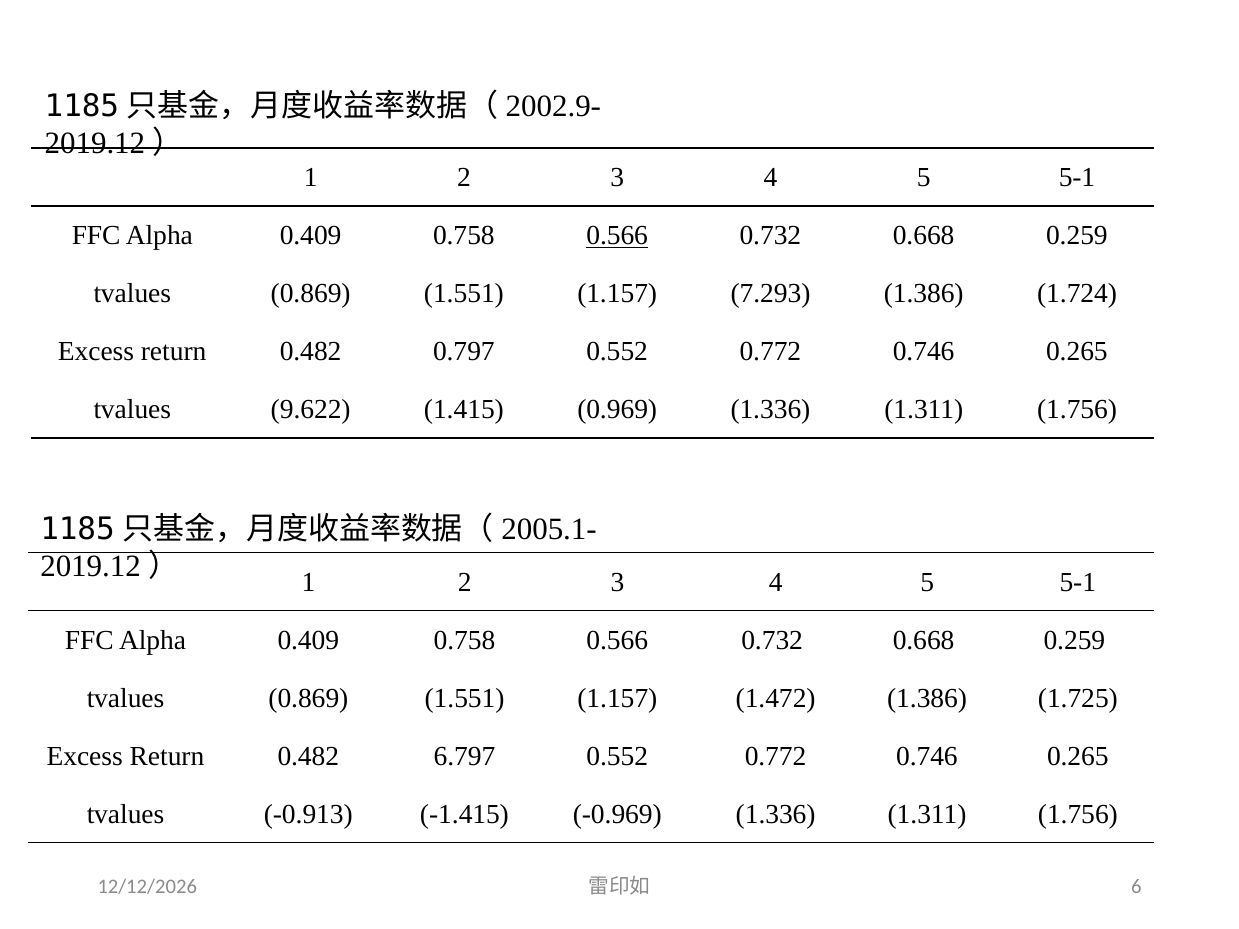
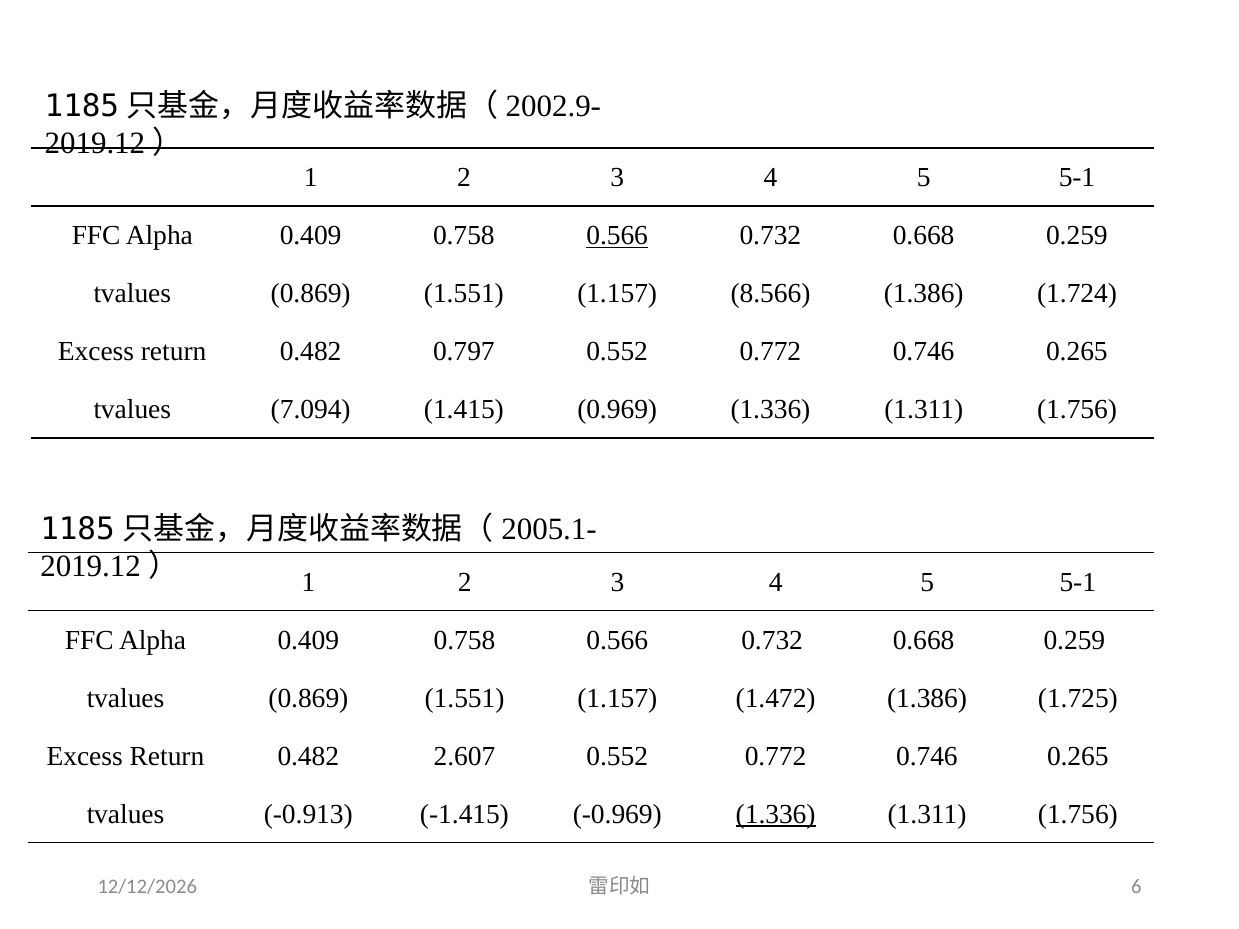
7.293: 7.293 -> 8.566 (770, 294)
9.622: 9.622 -> 7.094 (311, 410)
6.797: 6.797 -> 2.607 (465, 756)
1.336 underline: none -> present (776, 814)
